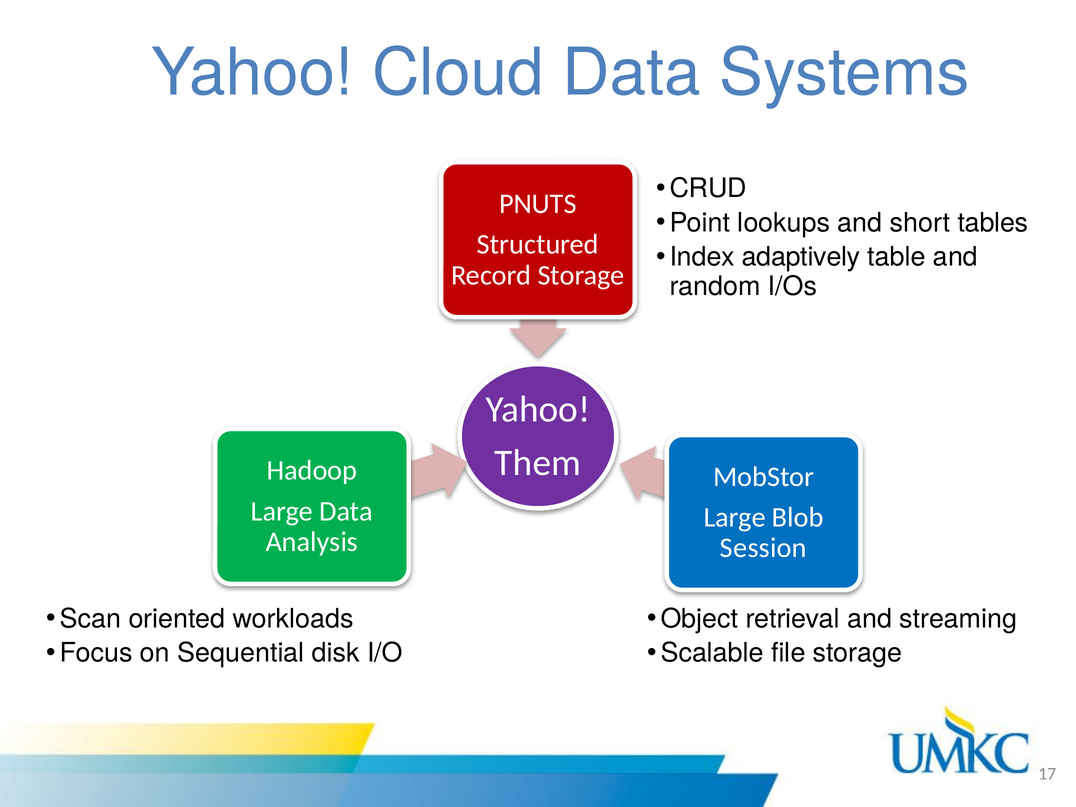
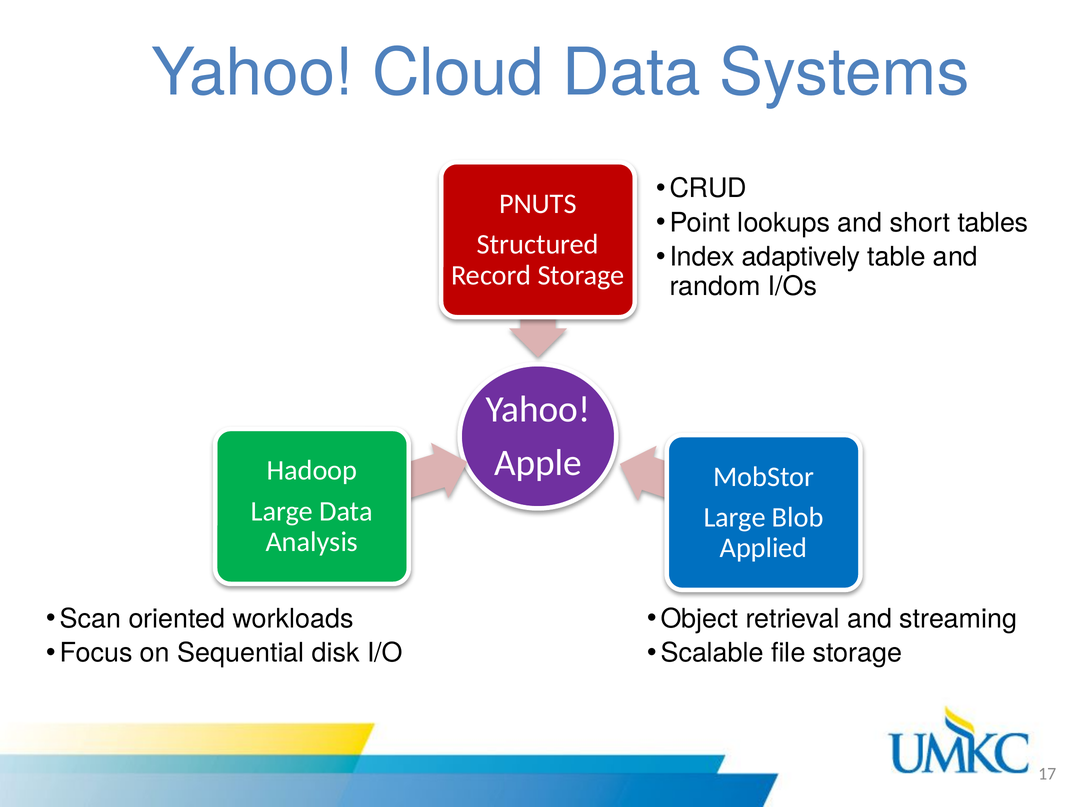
Them: Them -> Apple (538, 463)
Session: Session -> Applied (764, 548)
